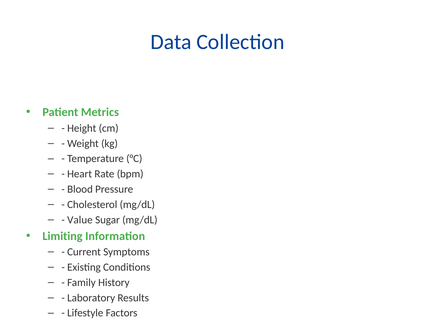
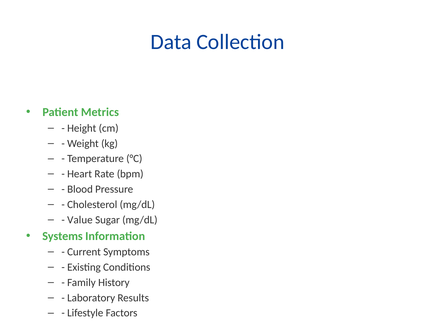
Limiting: Limiting -> Systems (63, 236)
